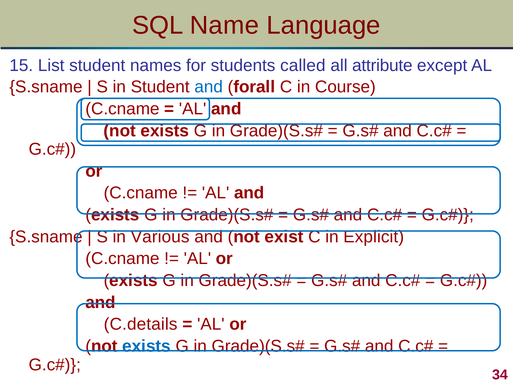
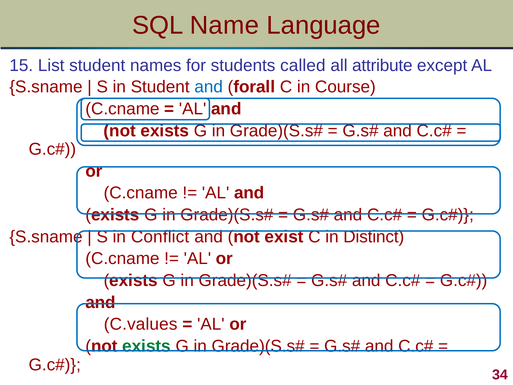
Various: Various -> Conflict (160, 237)
Explicit: Explicit -> Distinct (374, 237)
C.details: C.details -> C.values (141, 324)
exists colour: blue -> green (147, 346)
